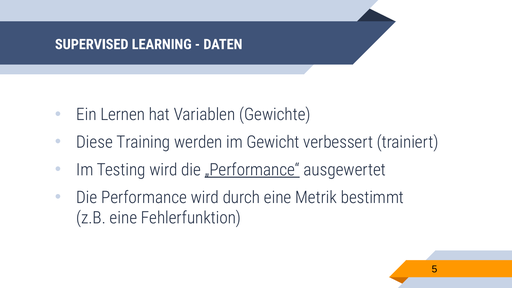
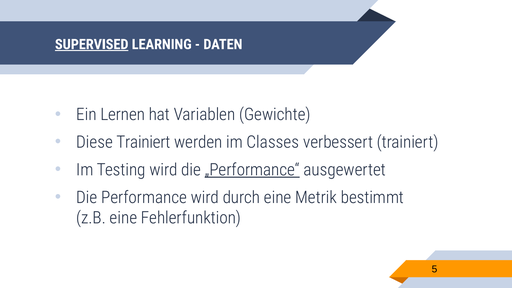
SUPERVISED underline: none -> present (92, 44)
Diese Training: Training -> Trainiert (144, 142)
Gewicht: Gewicht -> Classes (273, 142)
